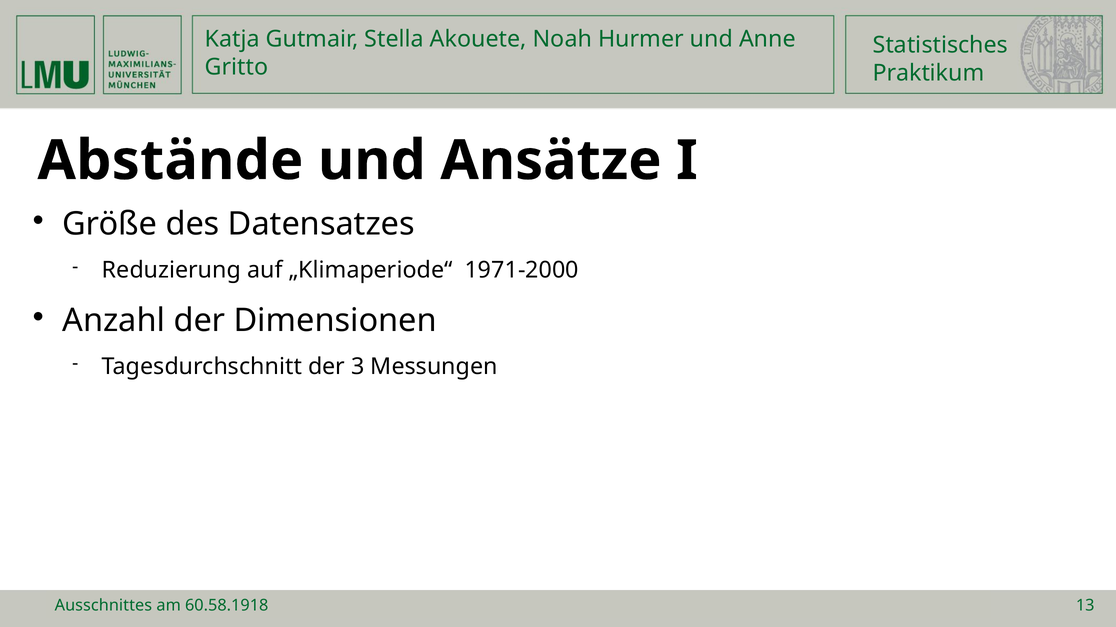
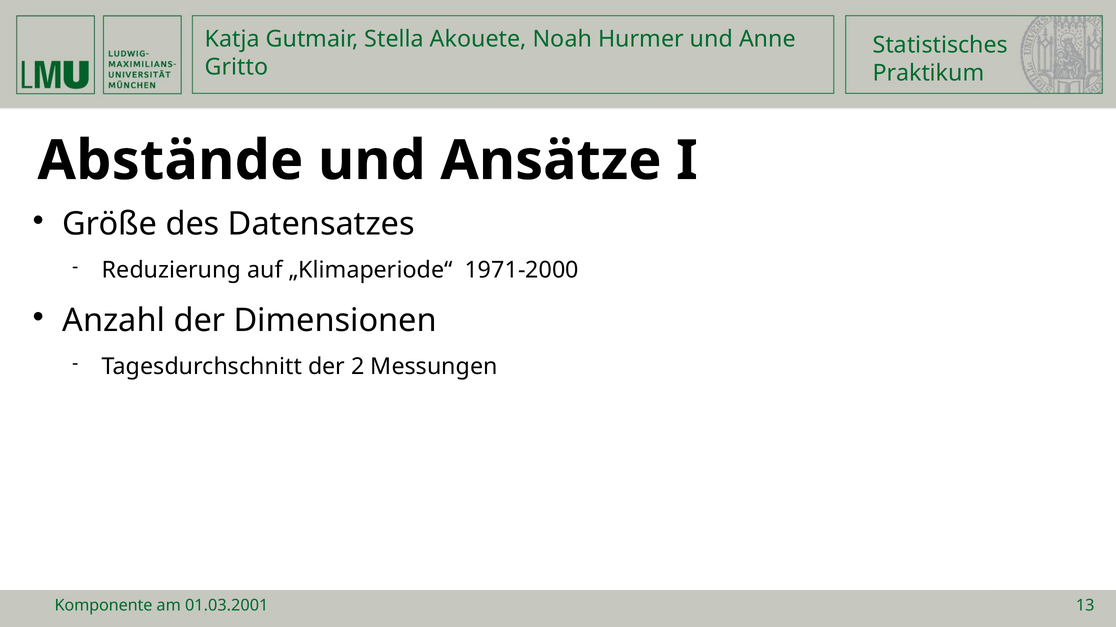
3: 3 -> 2 (358, 367)
Ausschnittes: Ausschnittes -> Komponente (104, 606)
60.58.1918: 60.58.1918 -> 01.03.2001 (227, 606)
